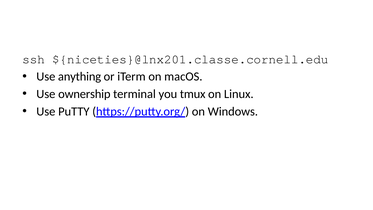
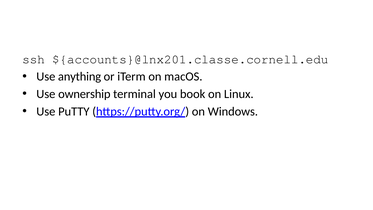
${niceties}@lnx201.classe.cornell.edu: ${niceties}@lnx201.classe.cornell.edu -> ${accounts}@lnx201.classe.cornell.edu (190, 59)
tmux: tmux -> book (193, 94)
